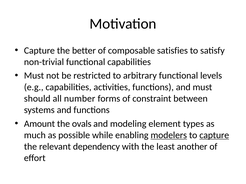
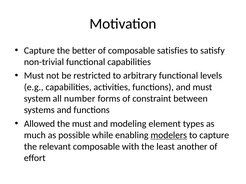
should: should -> system (37, 99)
Amount: Amount -> Allowed (39, 124)
the ovals: ovals -> must (82, 124)
capture underline: present -> none (214, 135)
relevant dependency: dependency -> composable (96, 147)
